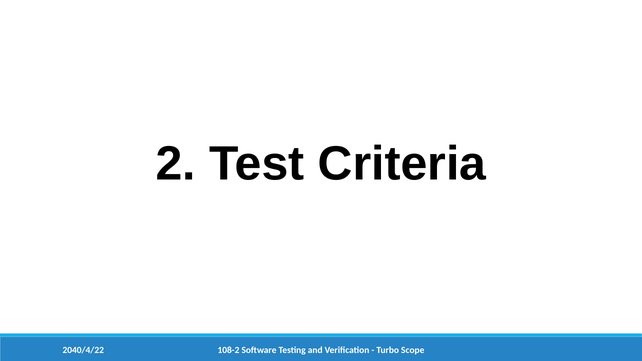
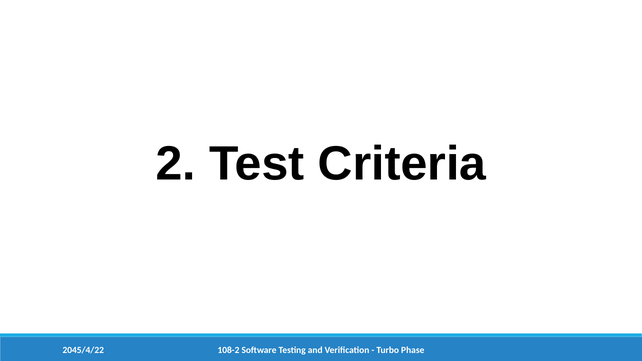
2040/4/22: 2040/4/22 -> 2045/4/22 (83, 350)
Scope: Scope -> Phase (413, 350)
